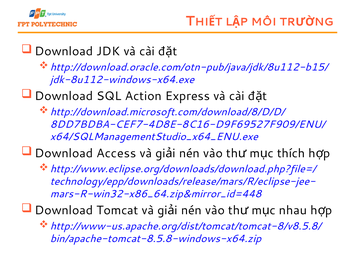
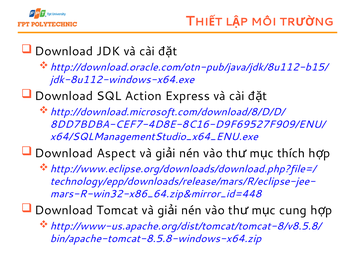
Access: Access -> Aspect (116, 153)
nhau: nhau -> cung (293, 211)
